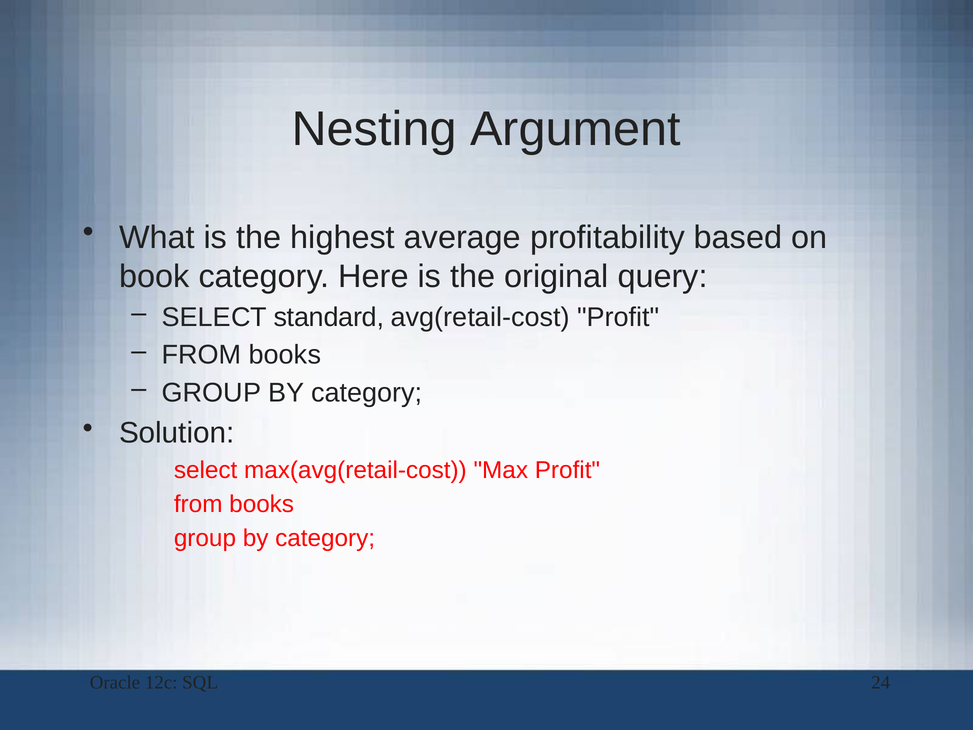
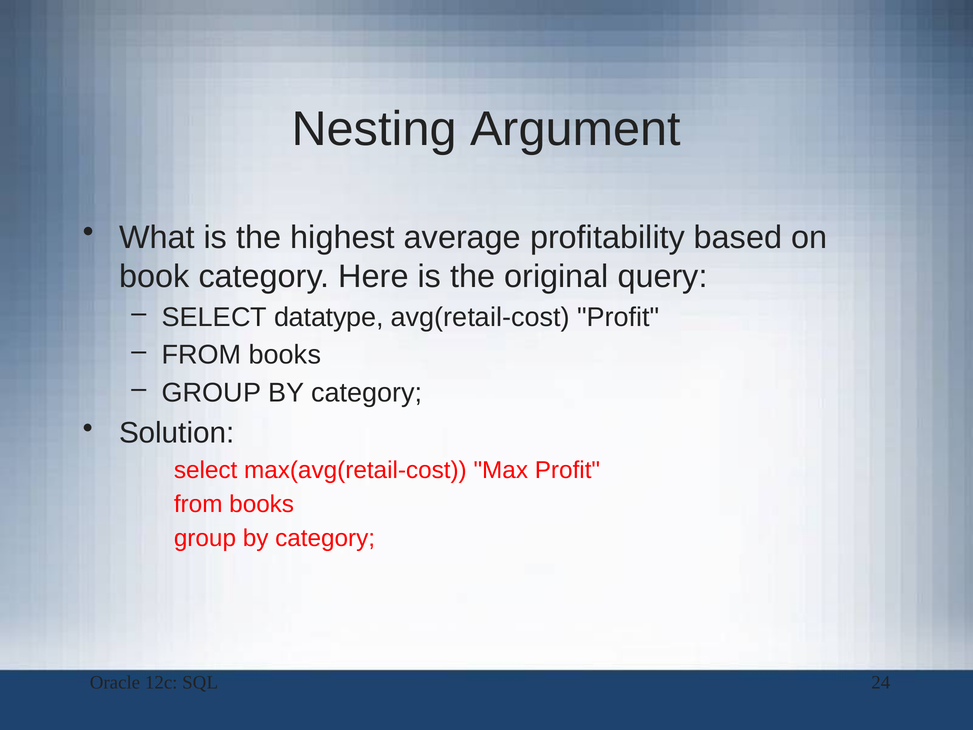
standard: standard -> datatype (329, 317)
